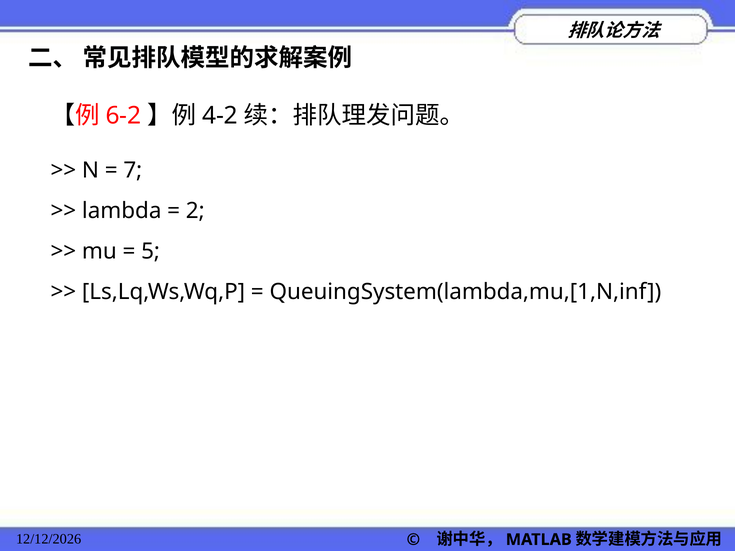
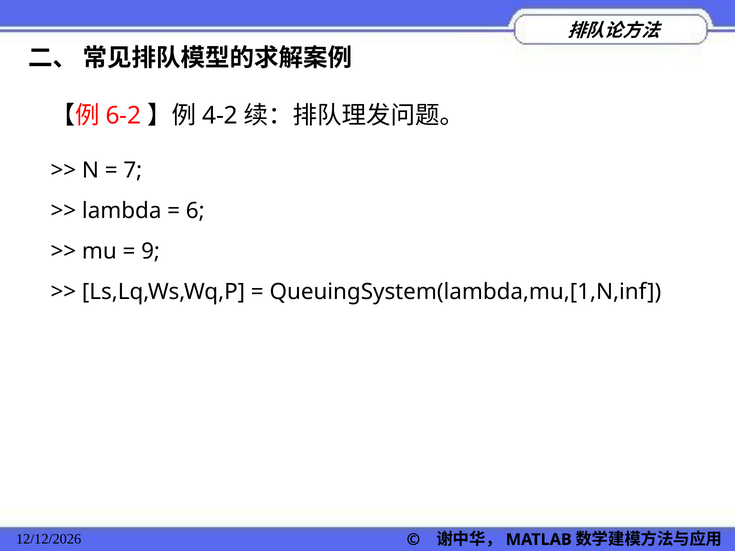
2: 2 -> 6 (195, 211)
5: 5 -> 9 (151, 251)
